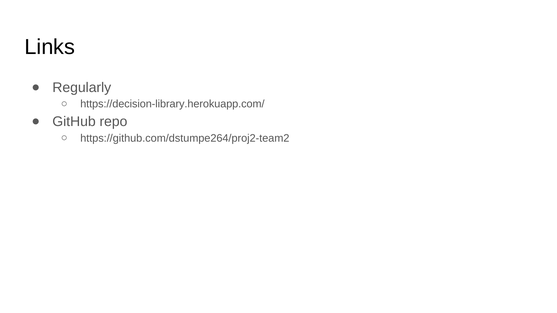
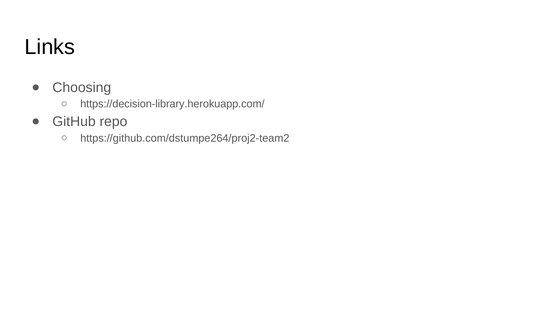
Regularly: Regularly -> Choosing (82, 88)
